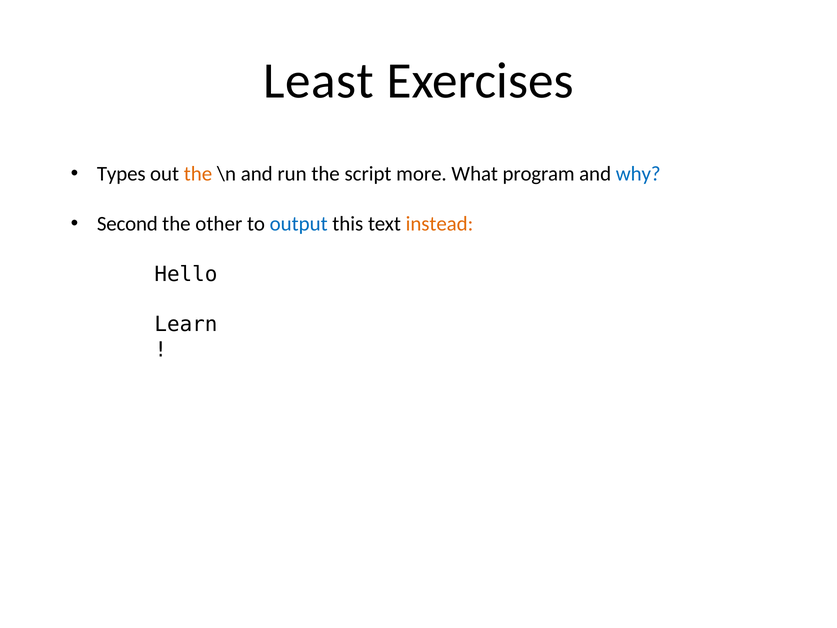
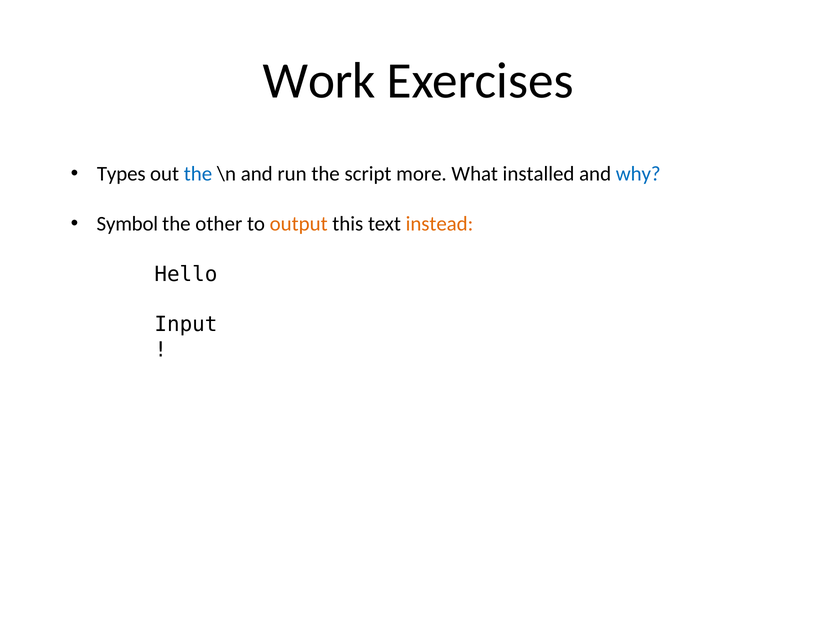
Least: Least -> Work (319, 81)
the colour: orange -> blue (198, 174)
program: program -> installed (539, 174)
Second: Second -> Symbol (127, 224)
output colour: blue -> orange (299, 224)
Learn: Learn -> Input (186, 324)
